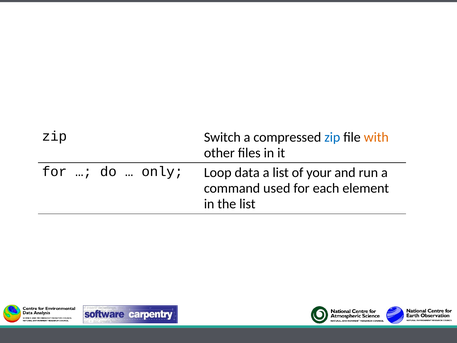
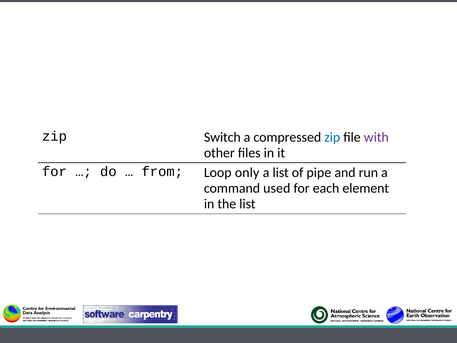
with colour: orange -> purple (376, 137)
only: only -> from (162, 171)
data: data -> only (247, 172)
your: your -> pipe (319, 172)
